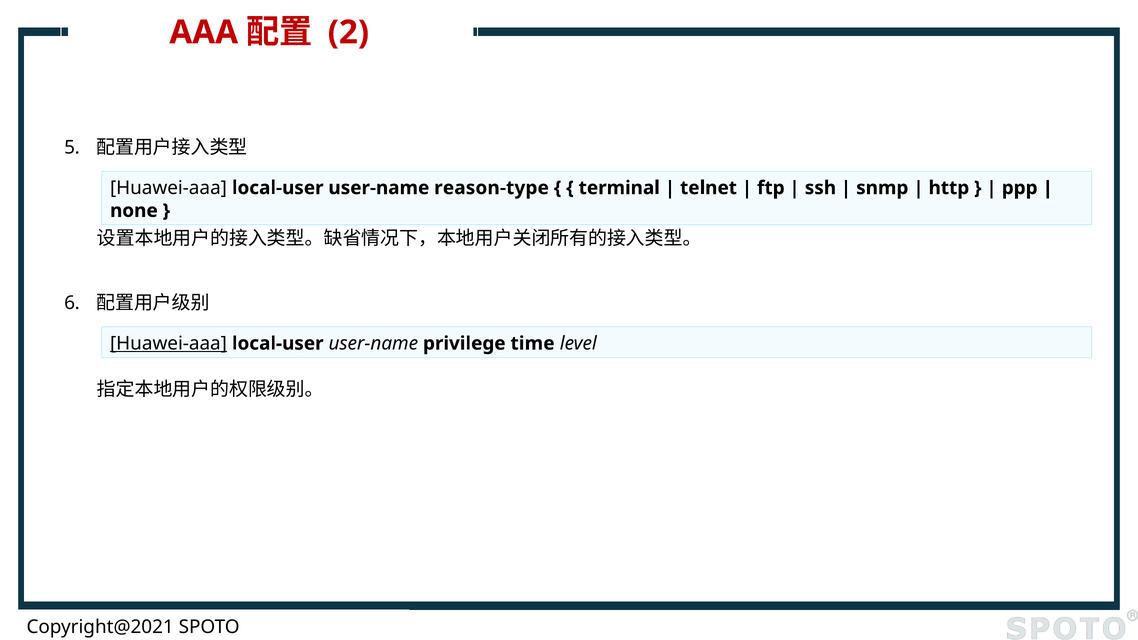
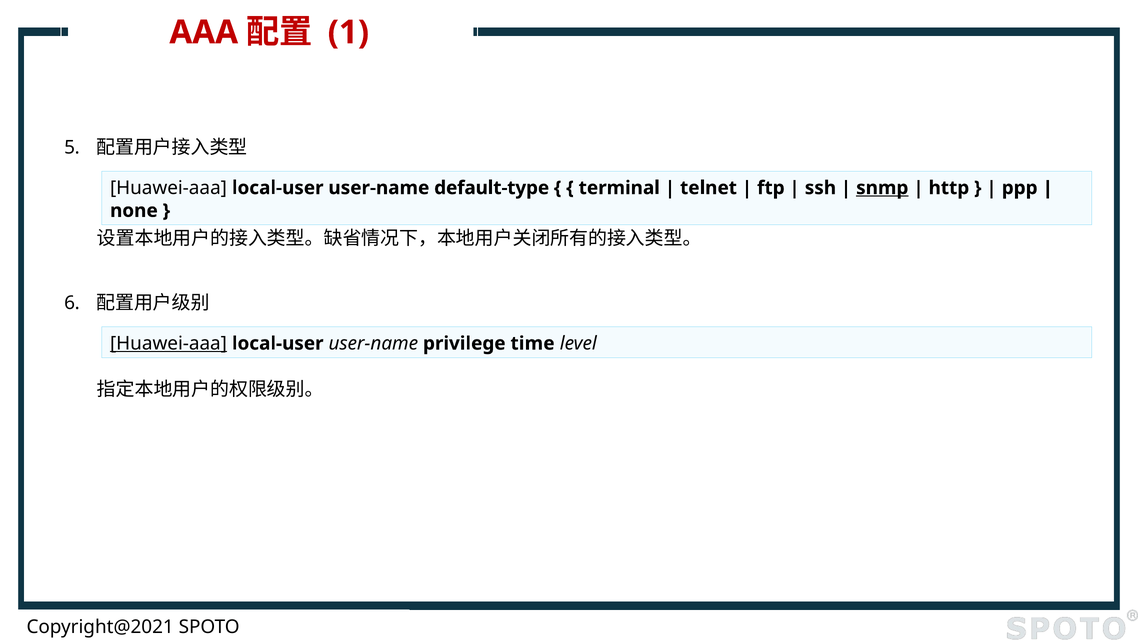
2: 2 -> 1 (348, 32)
reason-type: reason-type -> default-type (492, 188)
snmp underline: none -> present (882, 188)
